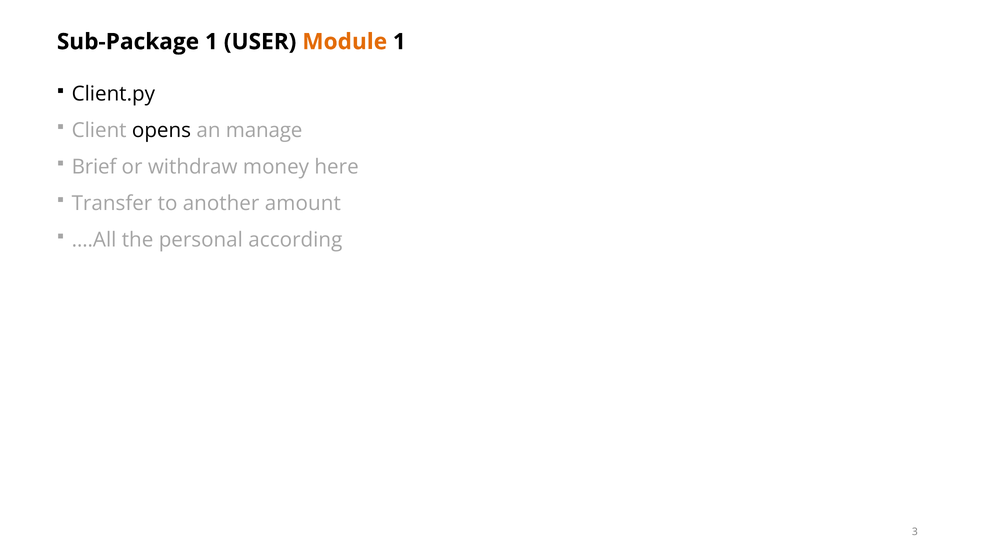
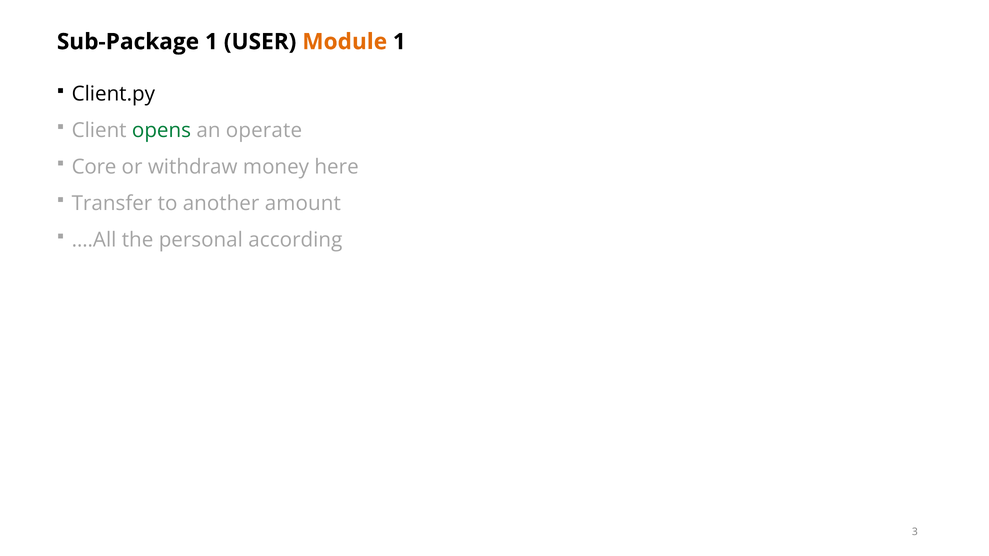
opens colour: black -> green (162, 131)
manage: manage -> operate (264, 131)
Brief: Brief -> Core (94, 167)
